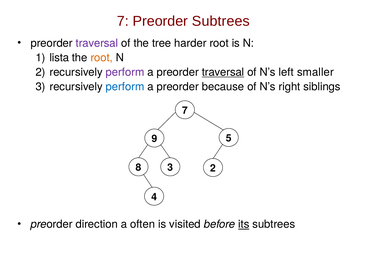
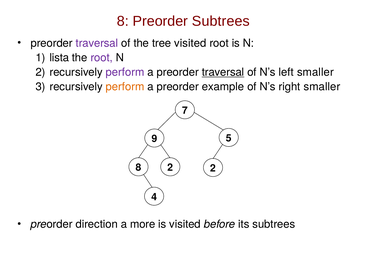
7: 7 -> 8 (123, 21)
tree harder: harder -> visited (190, 43)
root colour: orange -> purple (102, 58)
perform colour: blue -> orange (125, 86)
because: because -> example (223, 86)
right siblings: siblings -> smaller (322, 86)
8 3: 3 -> 2 (170, 167)
often: often -> more (143, 224)
its underline: present -> none (244, 224)
